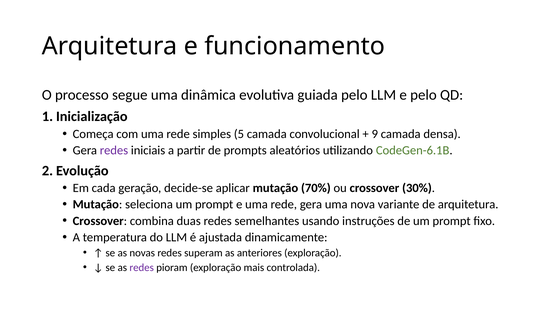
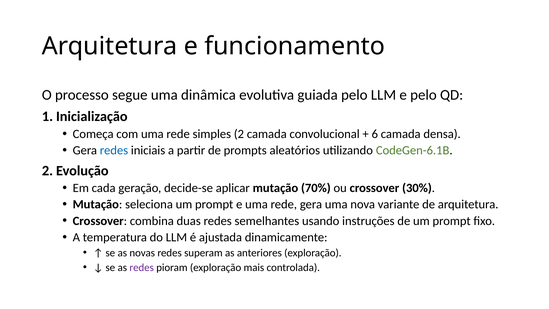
5: 5 -> 2 (239, 134)
9: 9 -> 6 (375, 134)
redes colour: purple -> blue (114, 150)
